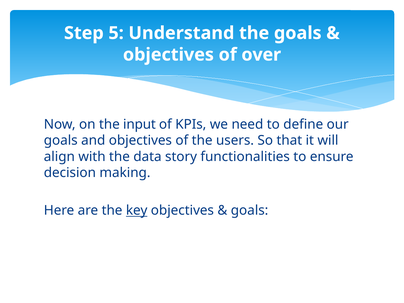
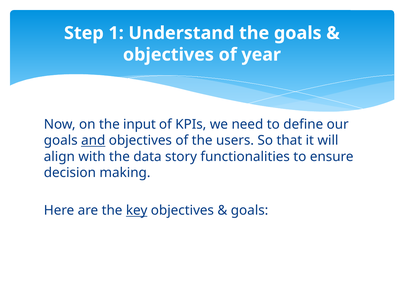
5: 5 -> 1 (116, 33)
over: over -> year (261, 55)
and underline: none -> present (93, 141)
